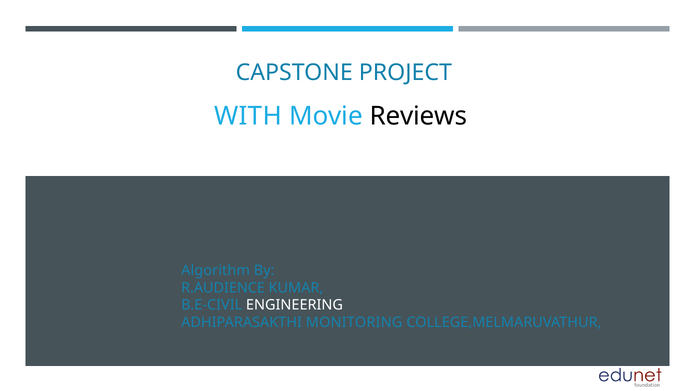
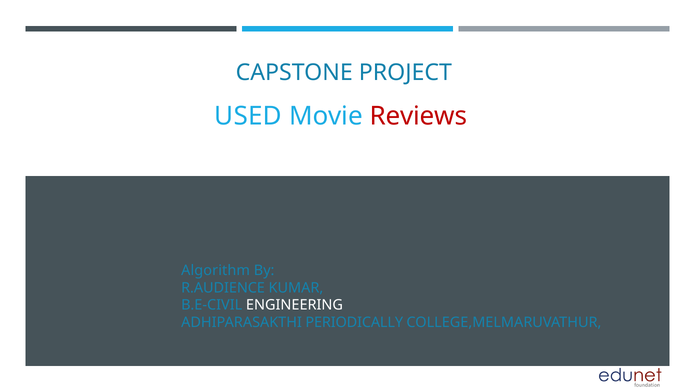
WITH: WITH -> USED (248, 116)
Reviews colour: black -> red (418, 116)
MONITORING: MONITORING -> PERIODICALLY (354, 322)
